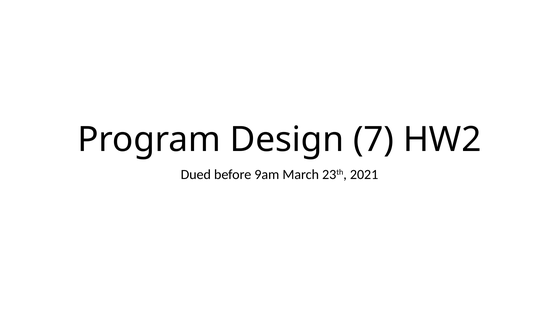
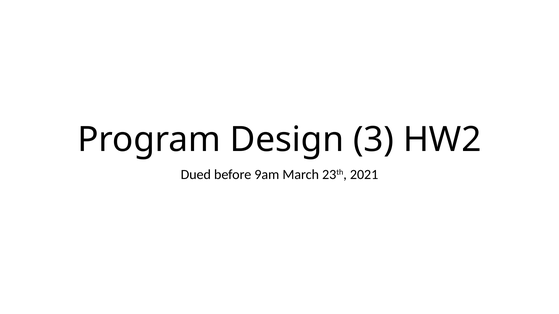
7: 7 -> 3 (374, 140)
